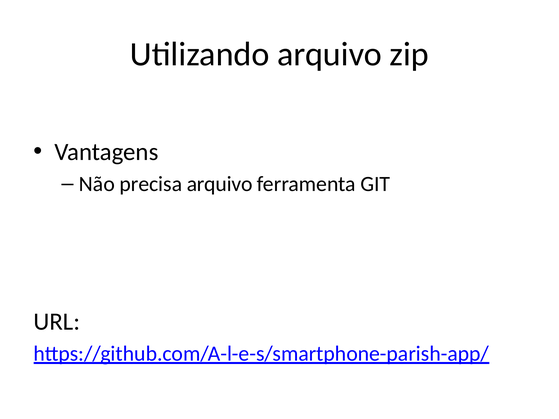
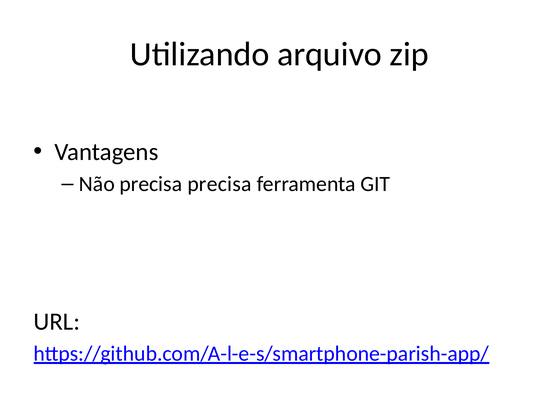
precisa arquivo: arquivo -> precisa (219, 184)
